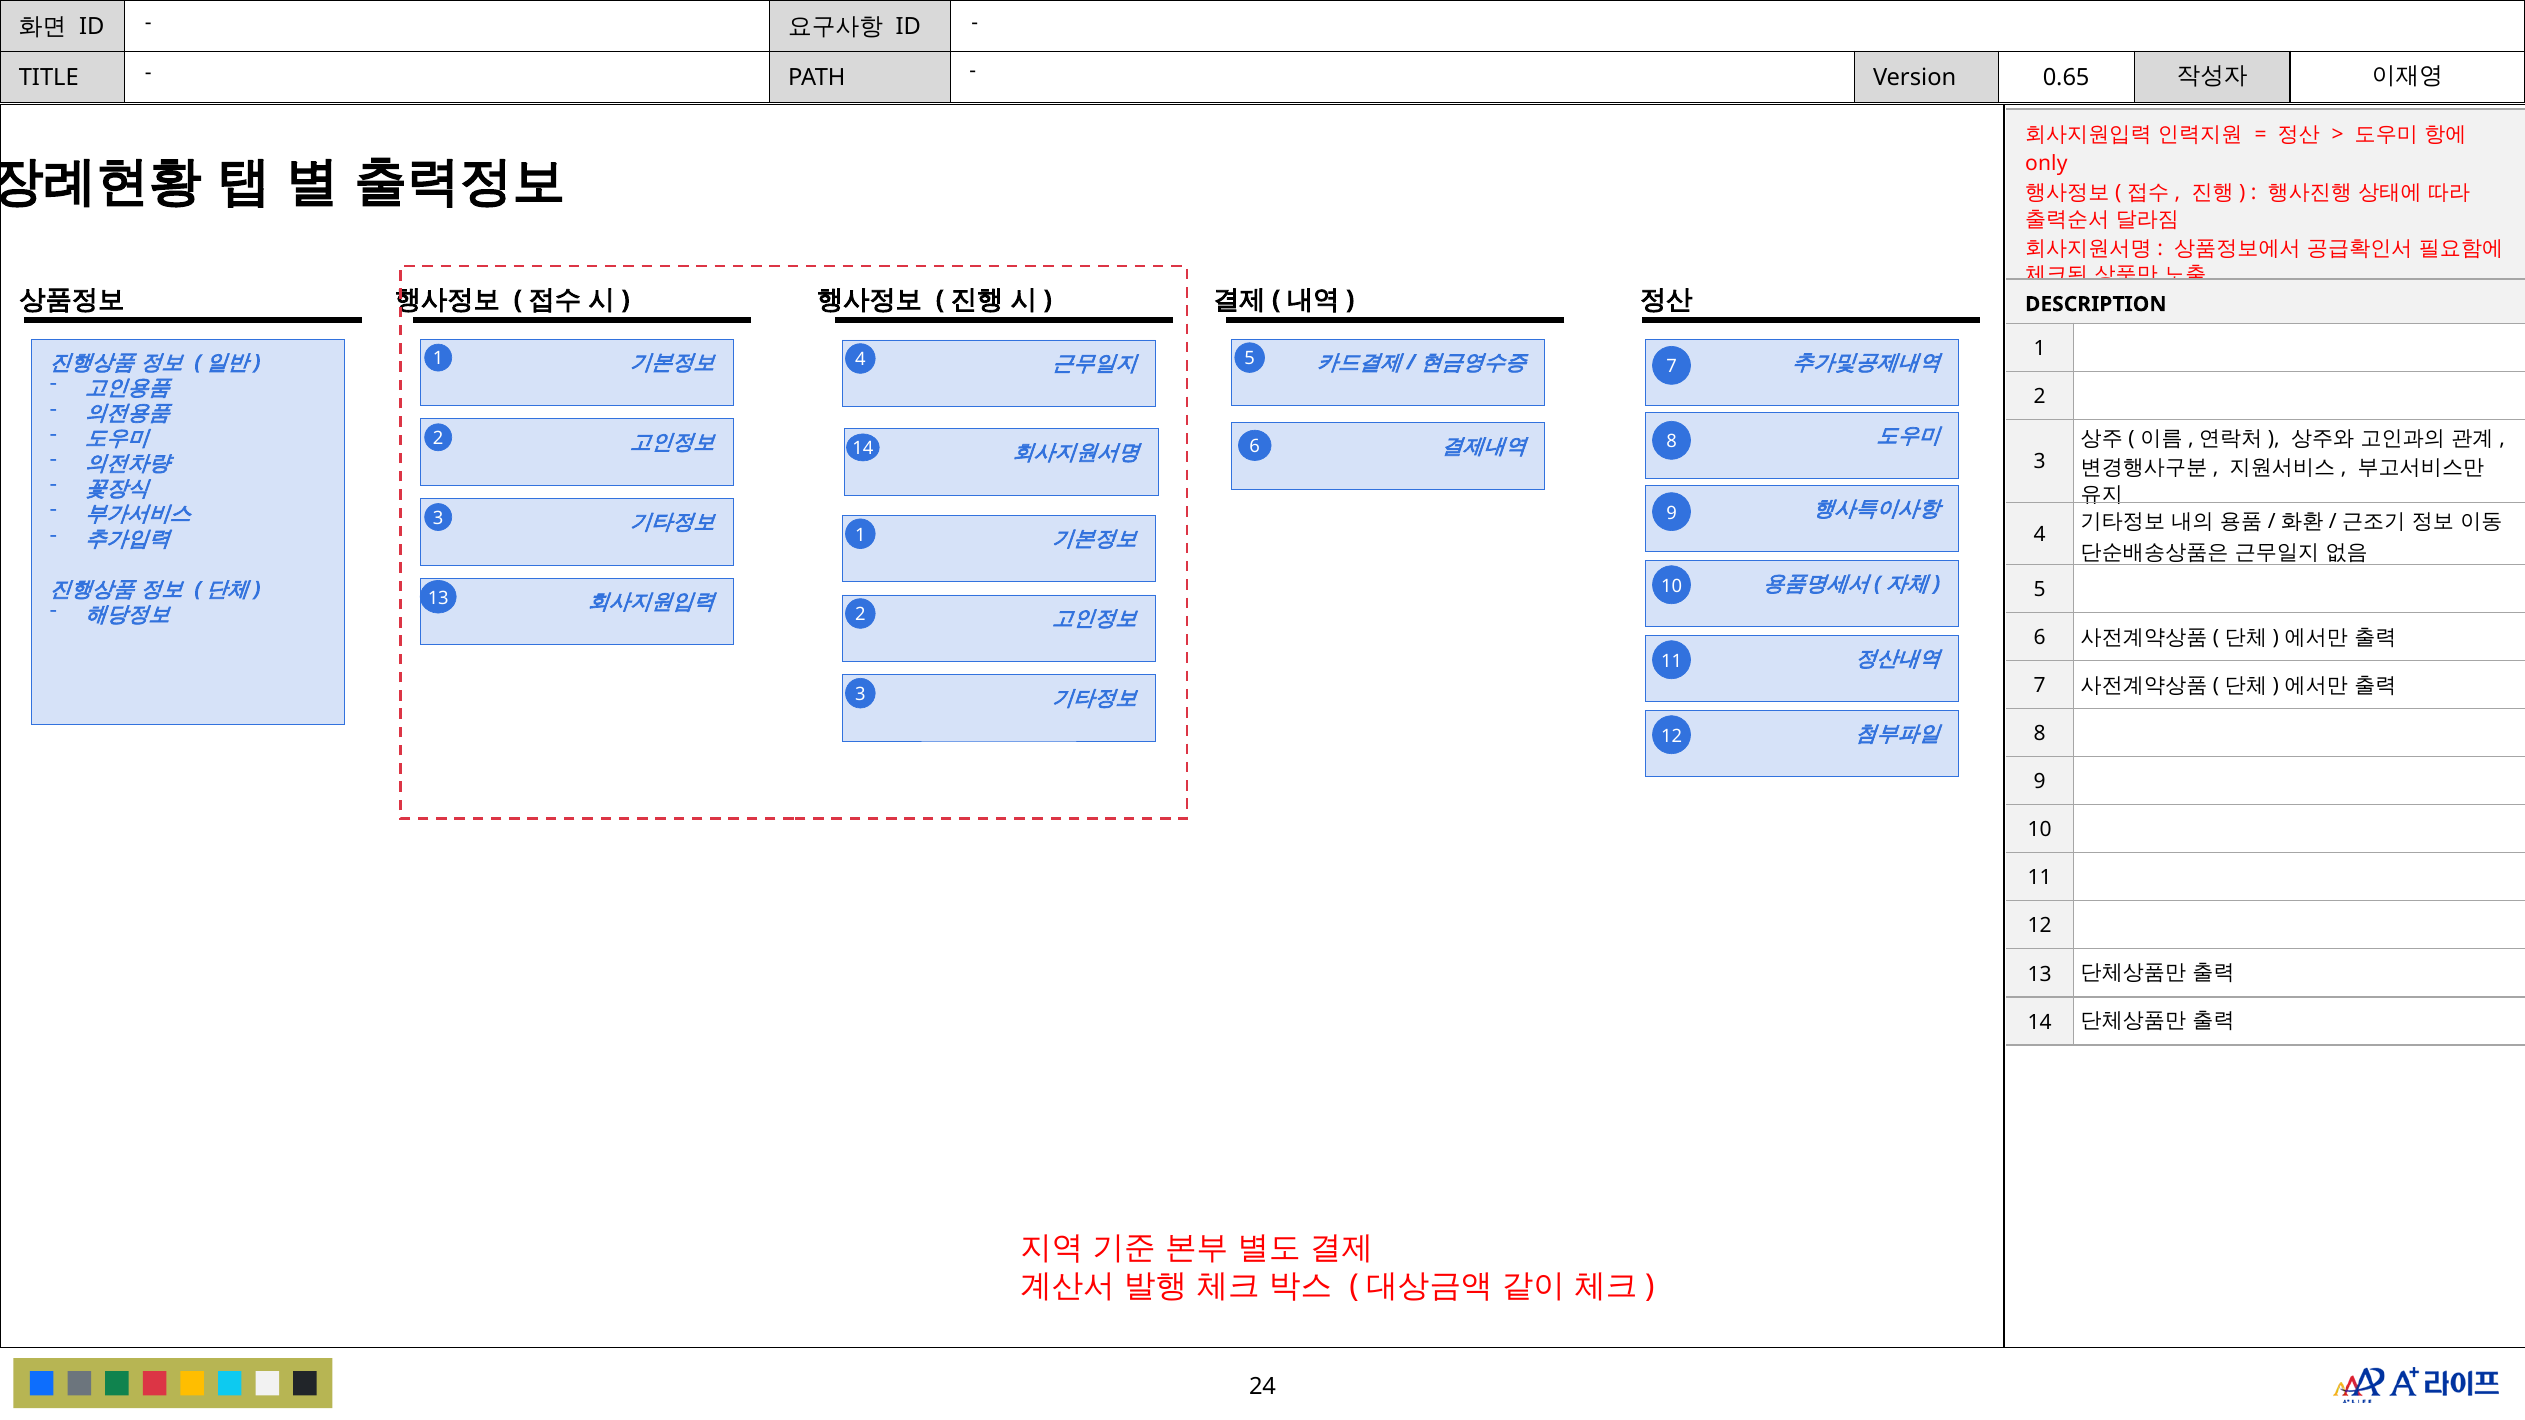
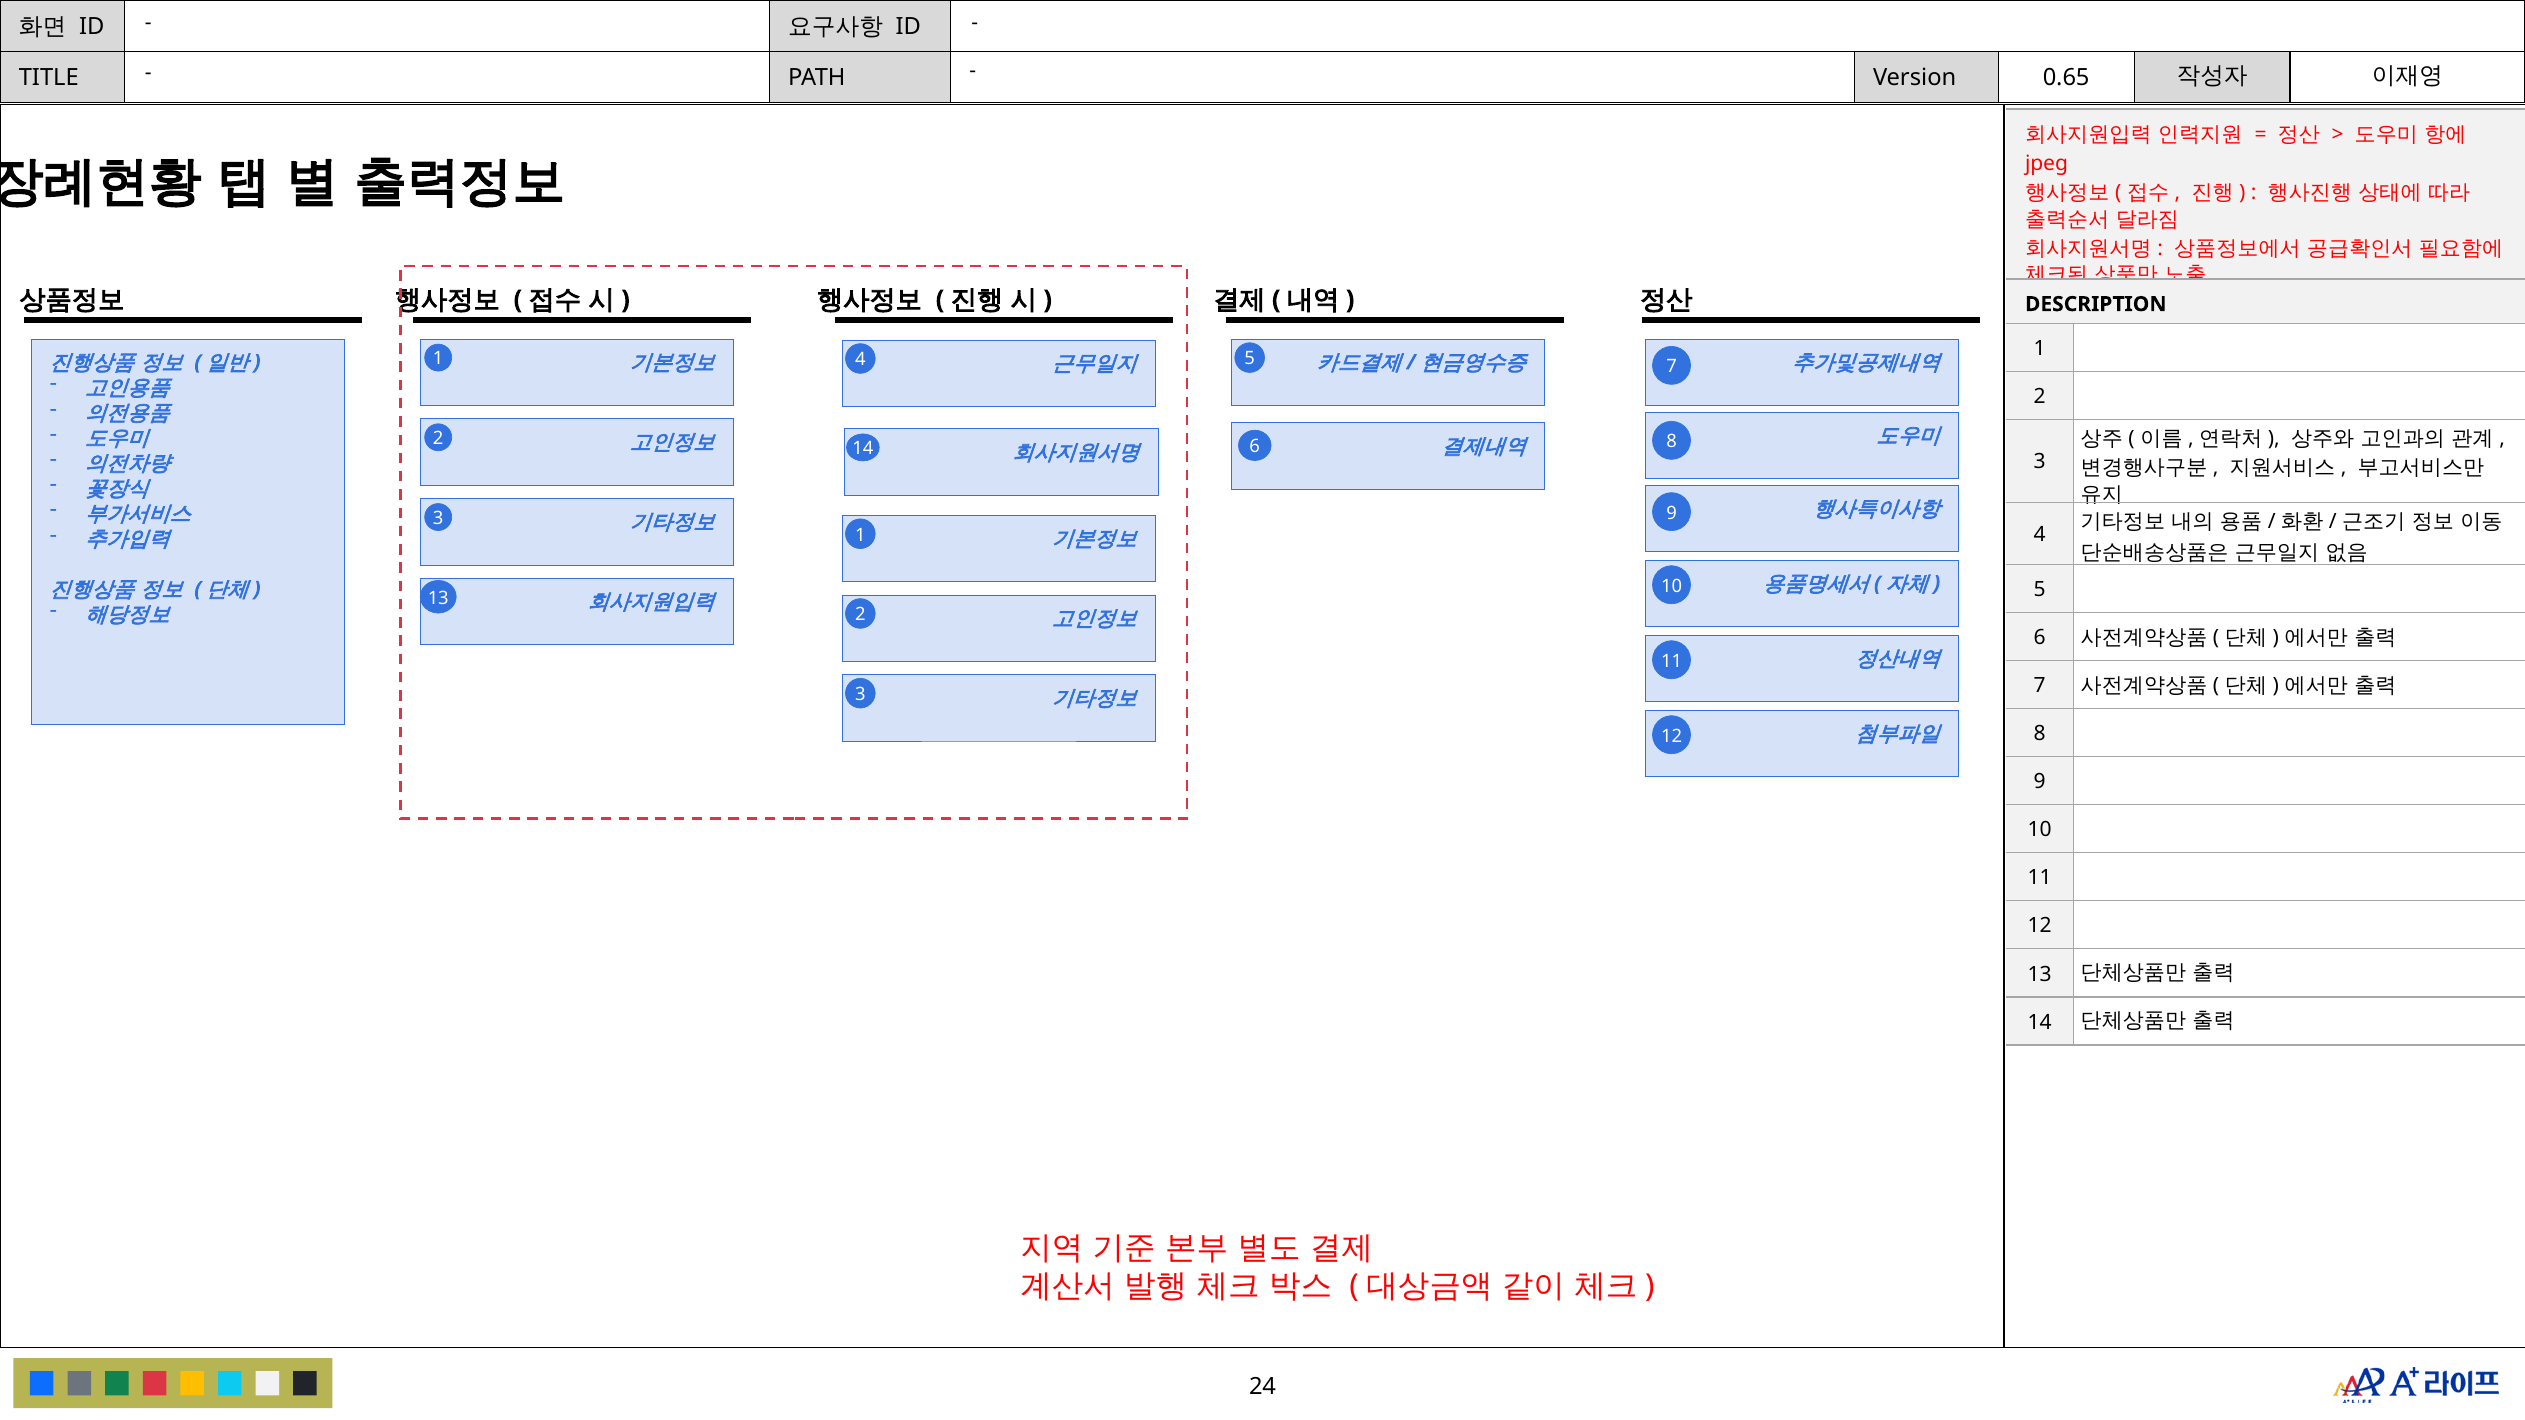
only: only -> jpeg (2046, 163)
